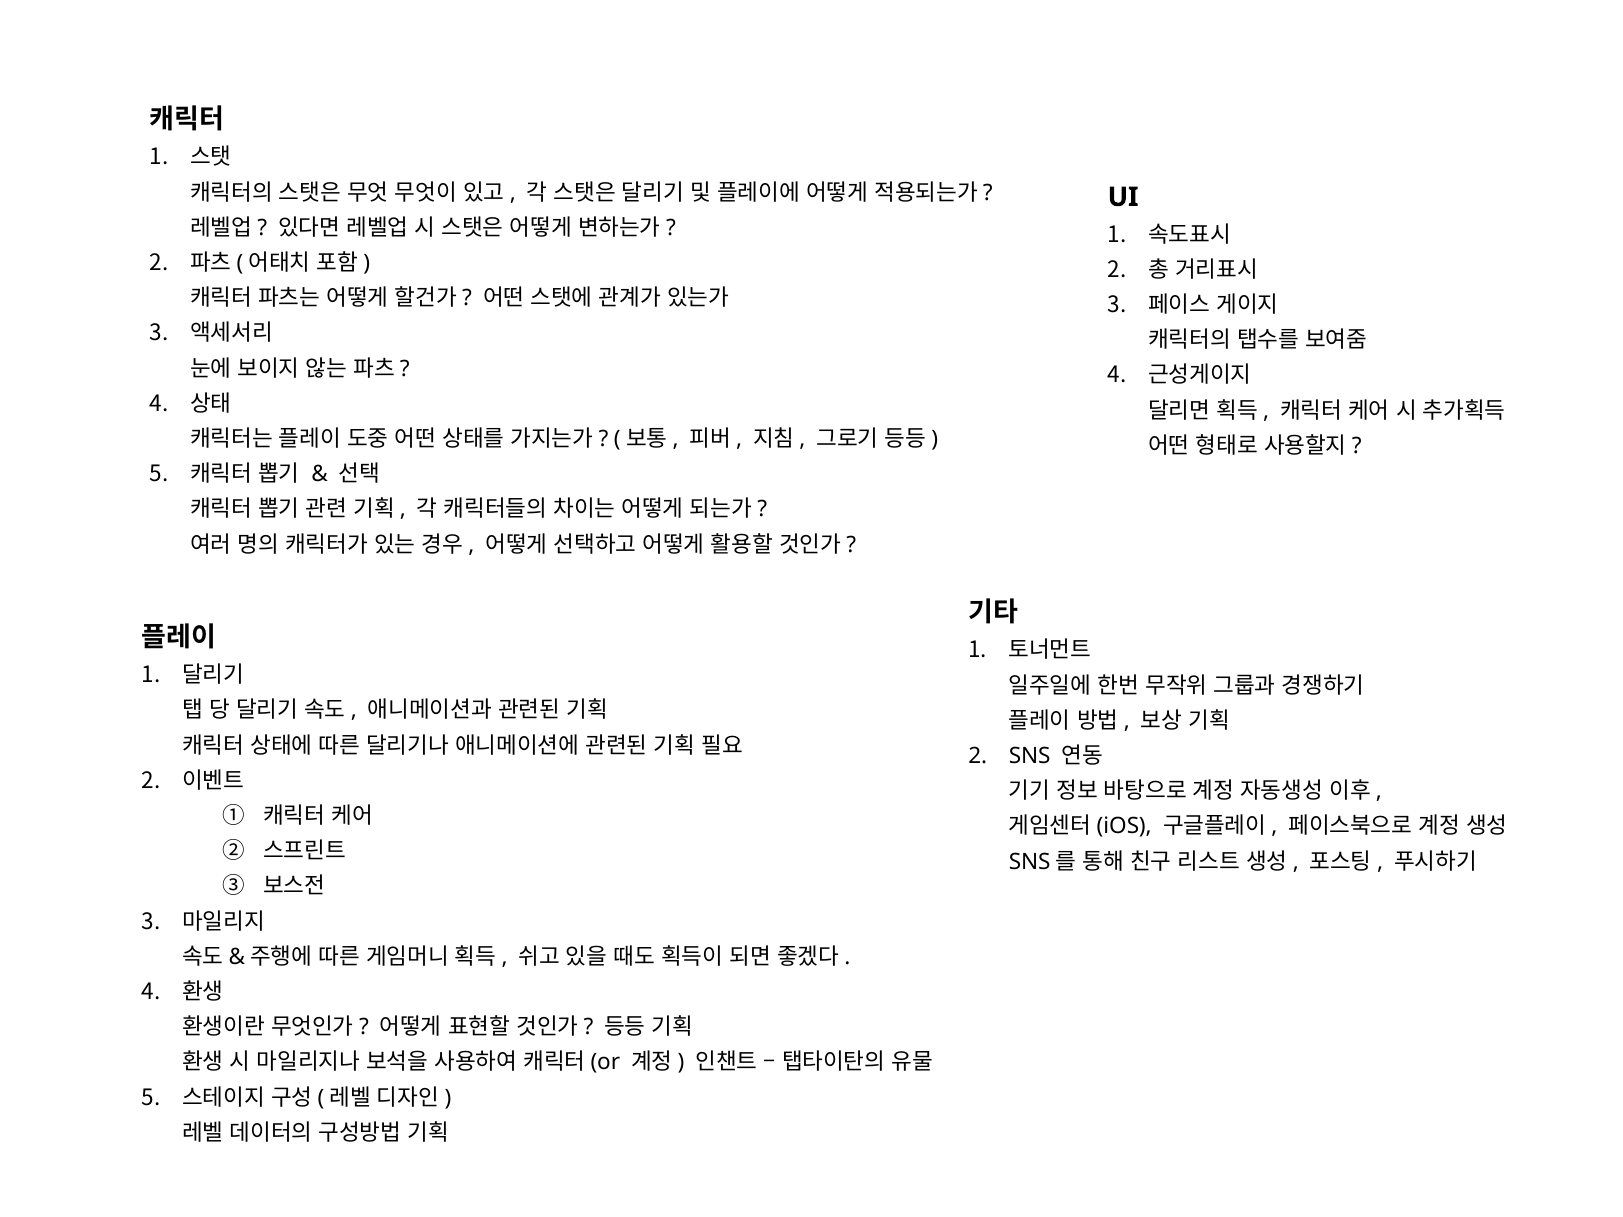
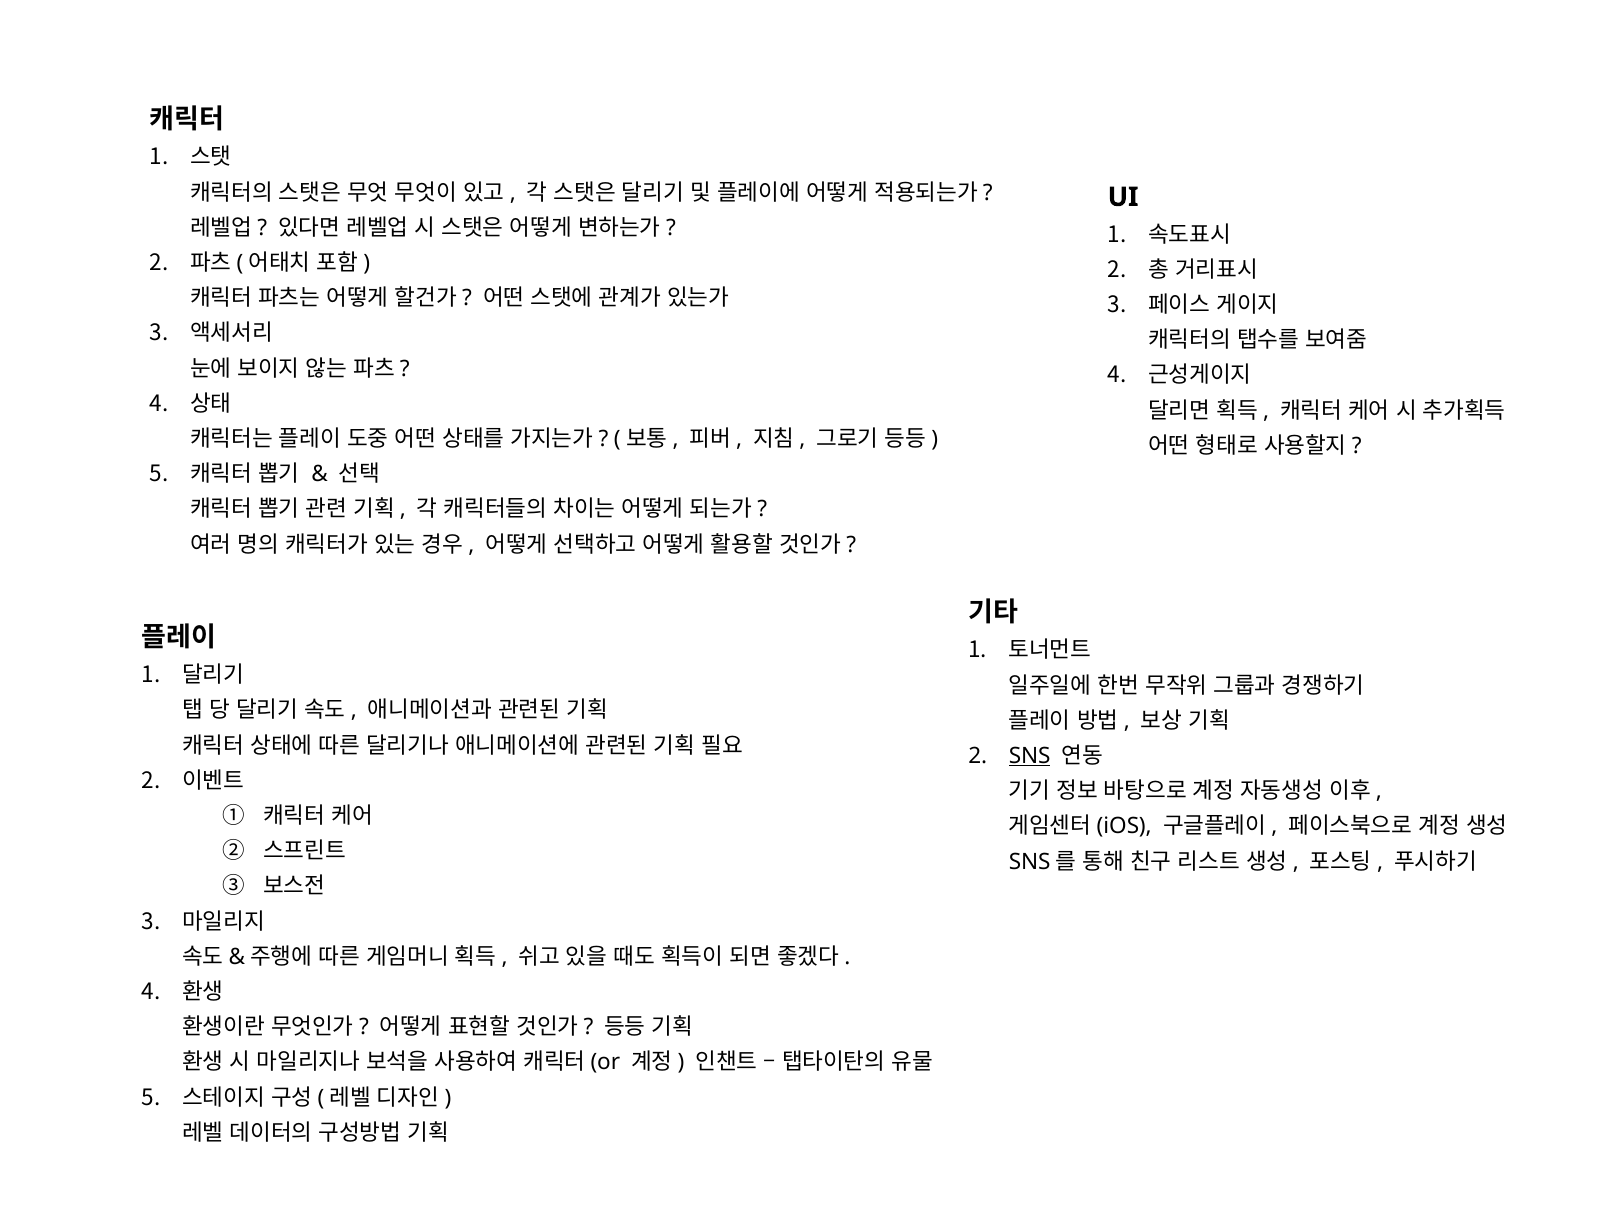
SNS underline: none -> present (1030, 756)
